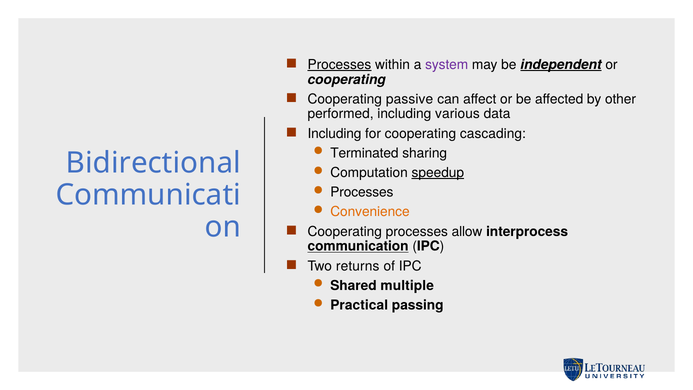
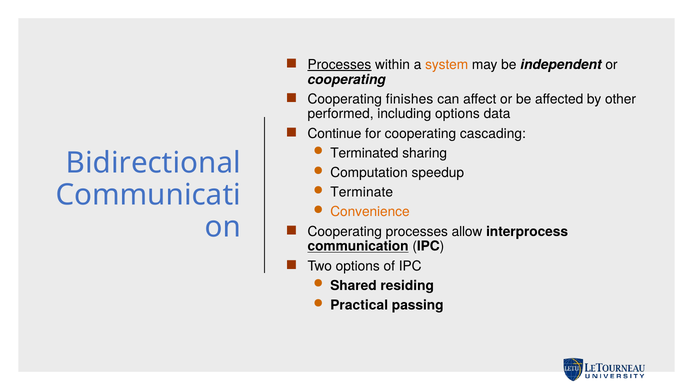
system colour: purple -> orange (447, 65)
independent underline: present -> none (561, 65)
passive: passive -> finishes (410, 99)
including various: various -> options (457, 114)
Including: Including -> Continue (334, 133)
speedup underline: present -> none (438, 173)
Processes: Processes -> Terminate (362, 192)
Two returns: returns -> options (358, 266)
multiple: multiple -> residing (407, 285)
